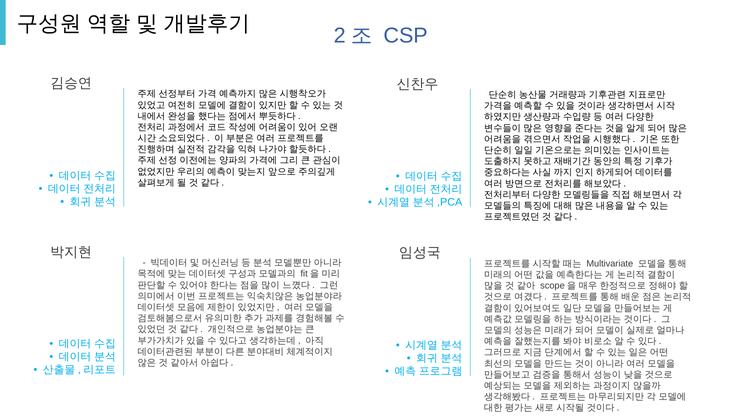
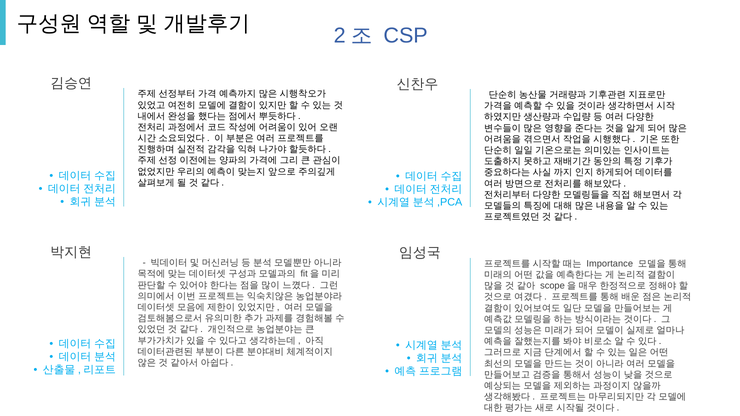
Multivariate: Multivariate -> Importance (610, 264)
